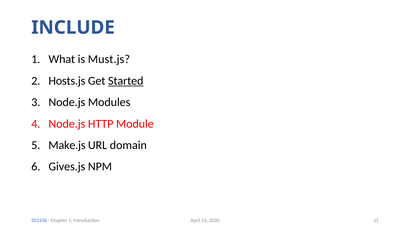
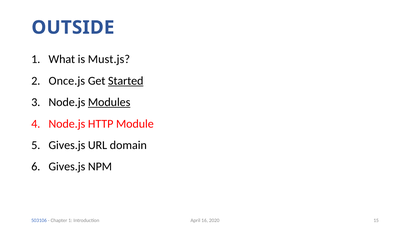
INCLUDE: INCLUDE -> OUTSIDE (73, 27)
Hosts.js: Hosts.js -> Once.js (67, 81)
Modules underline: none -> present (109, 102)
Make.js: Make.js -> Gives.js (67, 145)
